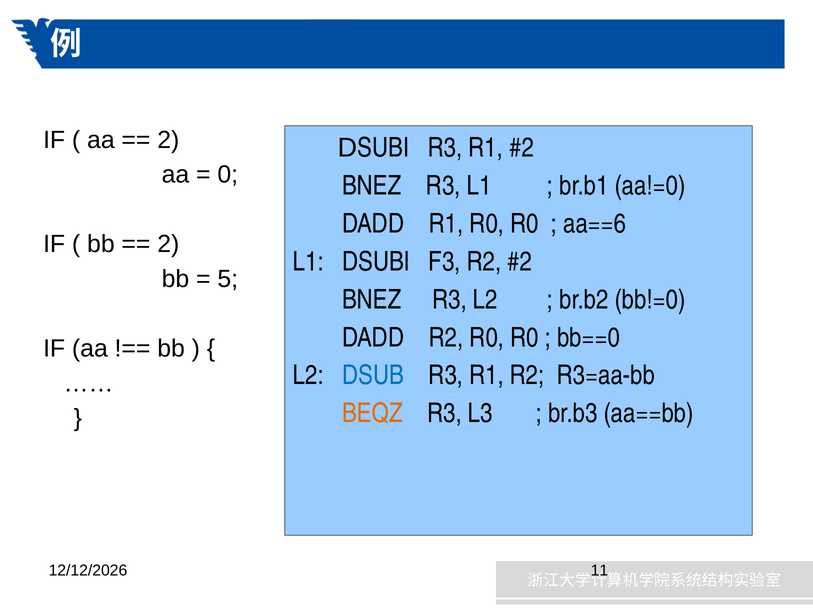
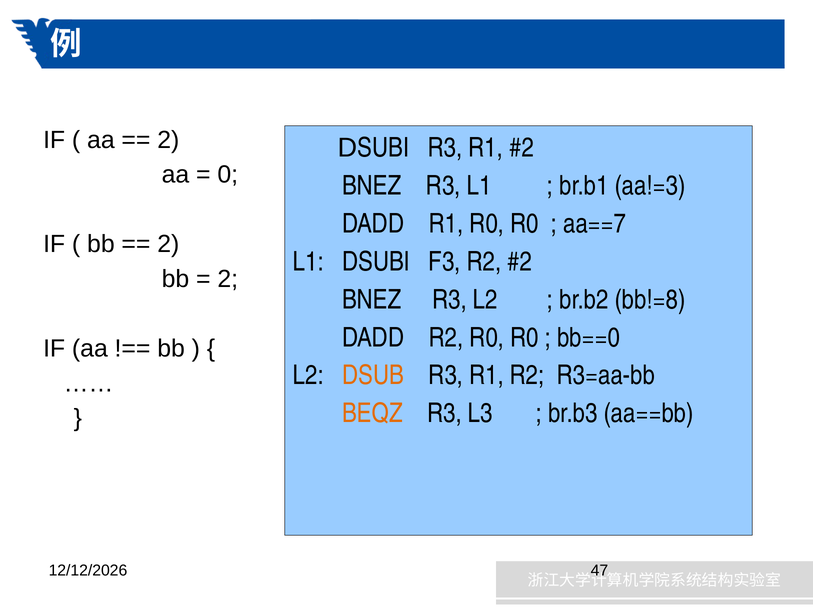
aa!=0: aa!=0 -> aa!=3 (650, 186)
aa==6: aa==6 -> aa==7 (595, 224)
5: 5 -> 2 (228, 279)
bb!=0: bb!=0 -> bb!=8 (650, 300)
DSUB colour: blue -> orange (373, 375)
11: 11 -> 47 (599, 570)
